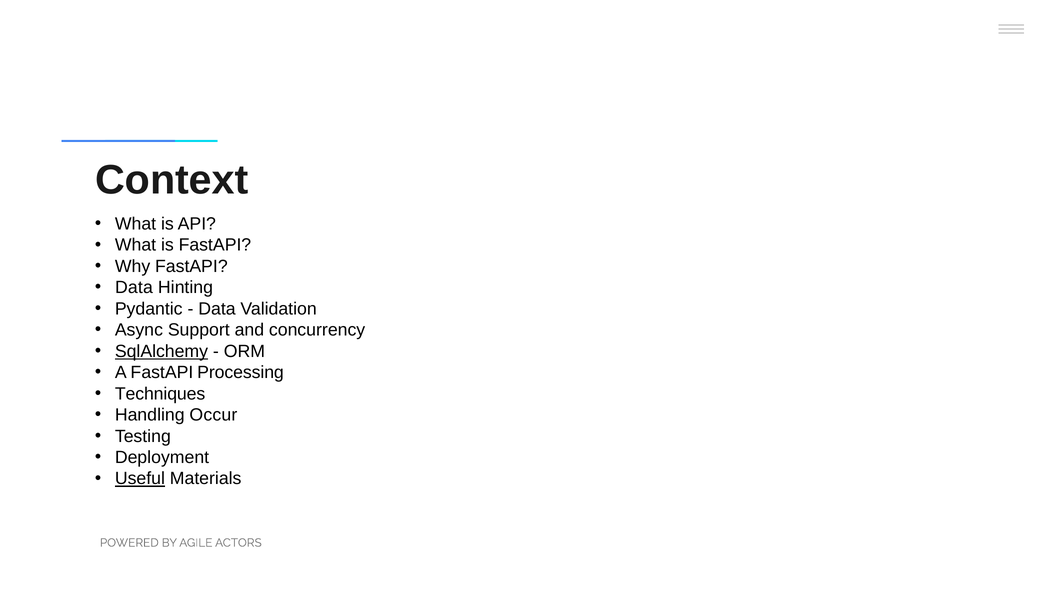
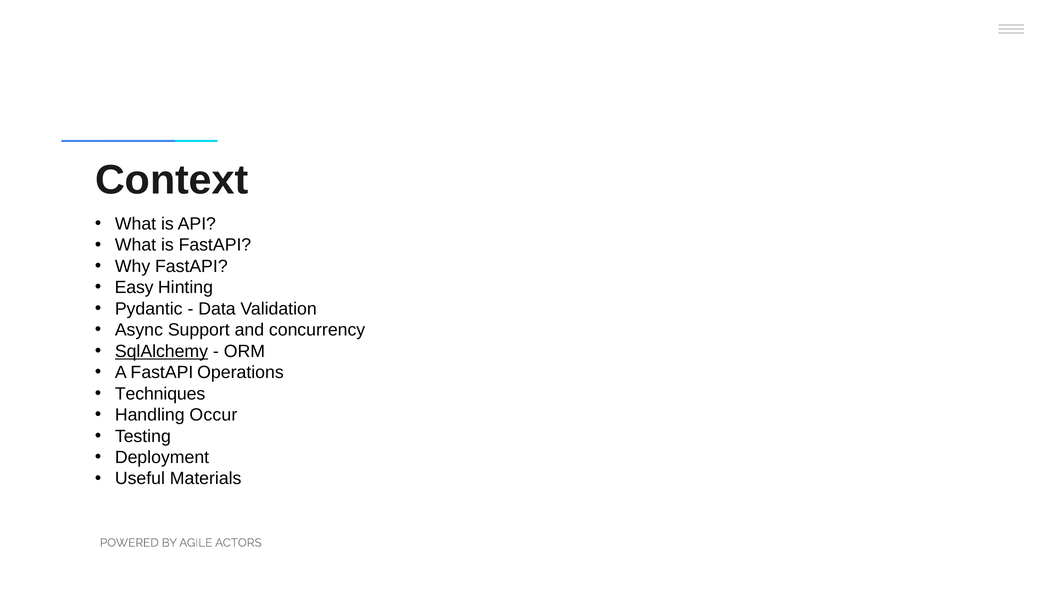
Data: Data -> Easy (134, 288)
Processing: Processing -> Operations (240, 373)
Useful underline: present -> none (140, 479)
